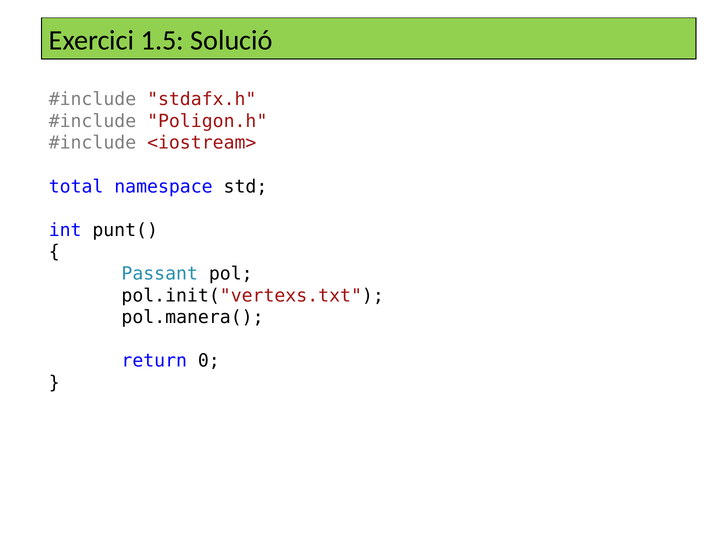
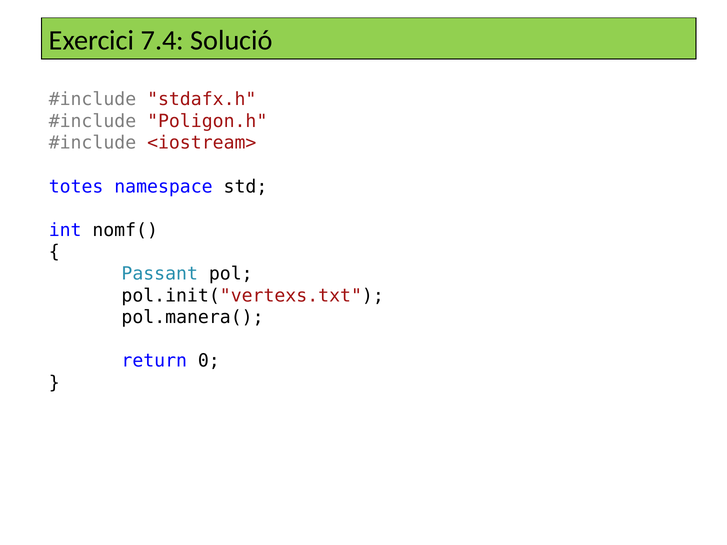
1.5: 1.5 -> 7.4 (162, 40)
total: total -> totes (76, 187)
punt(: punt( -> nomf( (125, 230)
